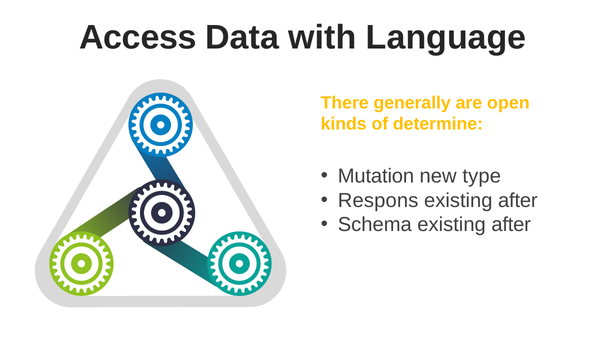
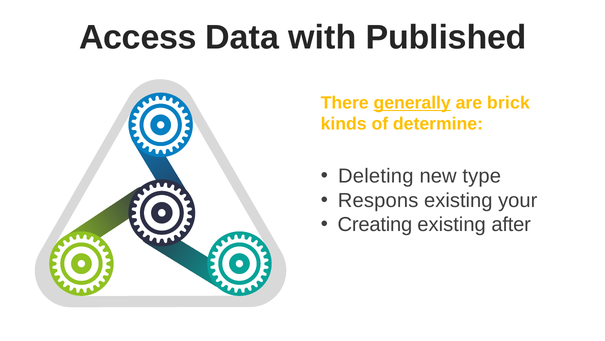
Language: Language -> Published (446, 37)
generally underline: none -> present (412, 103)
open: open -> brick (508, 103)
Mutation: Mutation -> Deleting (376, 176)
after: after -> your (518, 200)
Schema: Schema -> Creating (375, 224)
